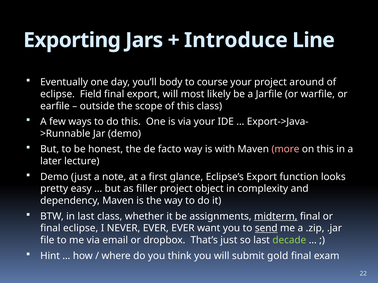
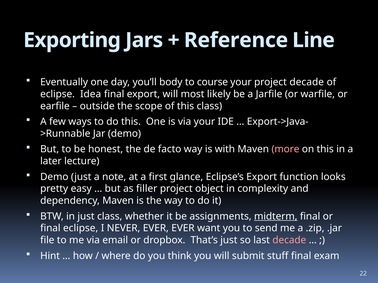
Introduce: Introduce -> Reference (236, 40)
project around: around -> decade (307, 82)
Field: Field -> Idea (91, 94)
in last: last -> just (86, 217)
send underline: present -> none (266, 229)
decade colour: light green -> pink (289, 241)
gold: gold -> stuff (278, 256)
